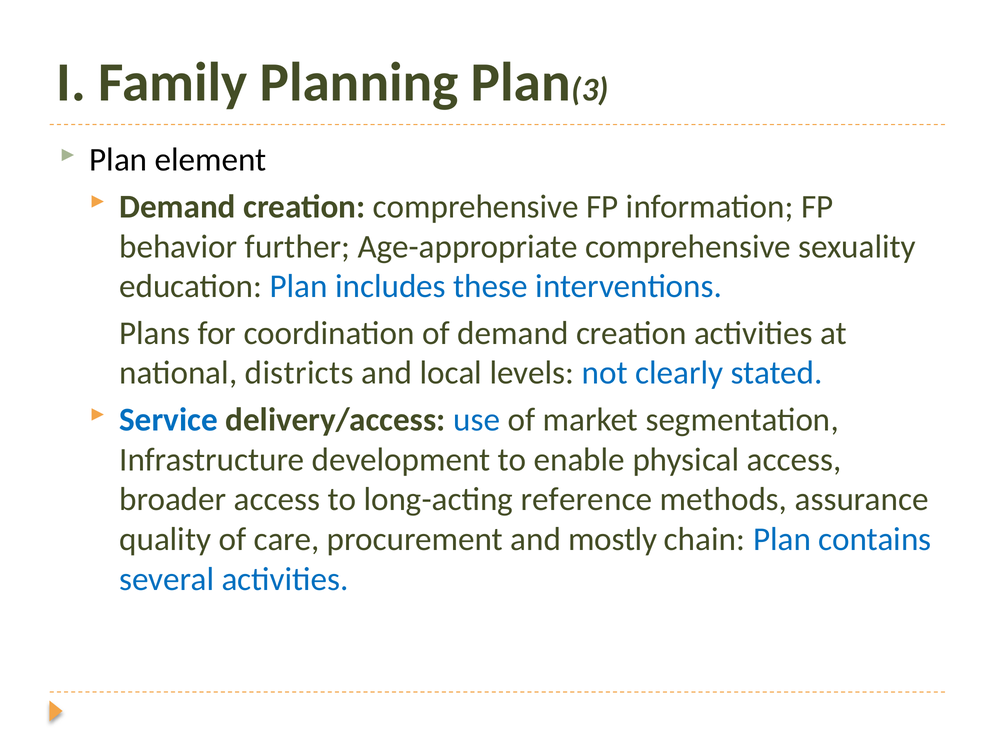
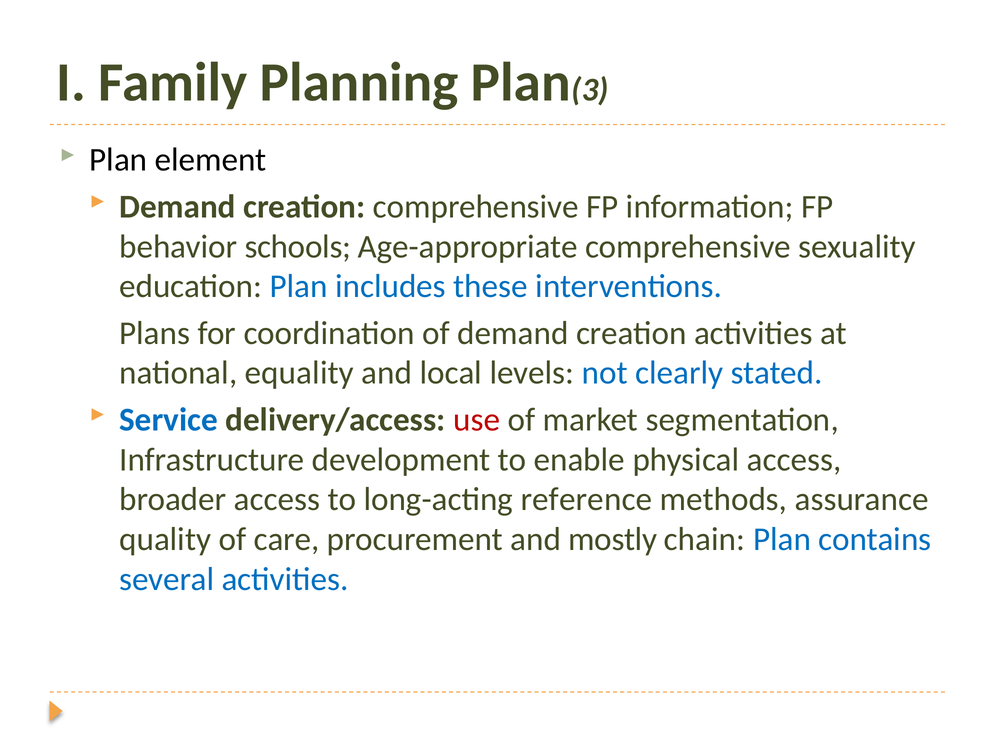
further: further -> schools (298, 246)
districts: districts -> equality (299, 373)
use colour: blue -> red (477, 419)
